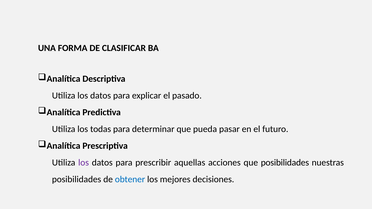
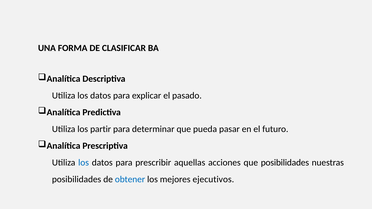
todas: todas -> partir (101, 129)
los colour: purple -> blue (84, 163)
decisiones: decisiones -> ejecutivos (213, 179)
